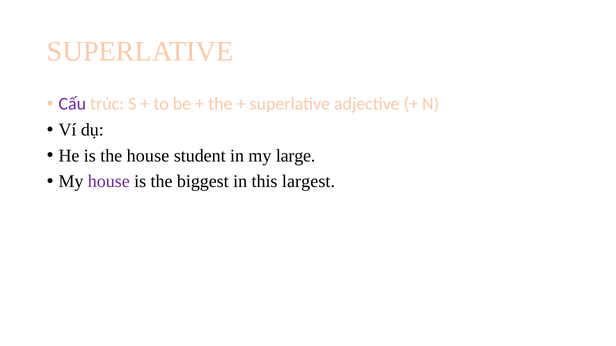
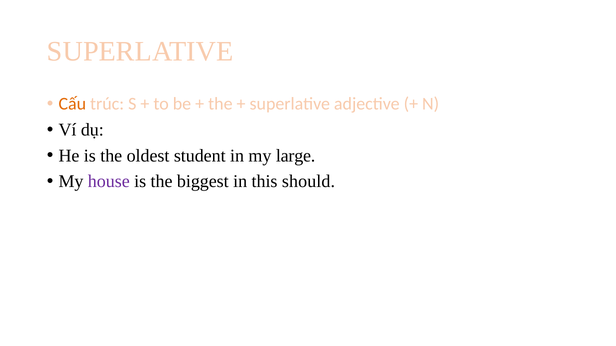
Cấu colour: purple -> orange (72, 104)
the house: house -> oldest (148, 156)
largest: largest -> should (309, 182)
